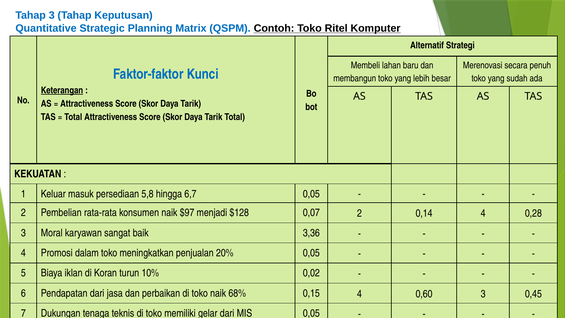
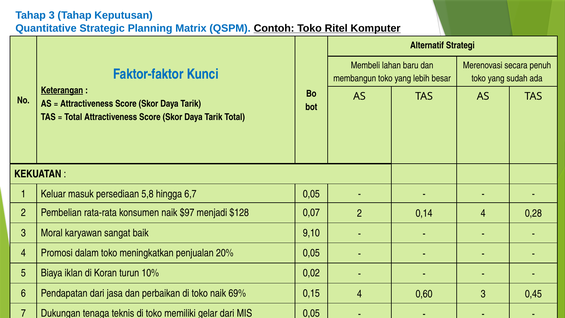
3,36: 3,36 -> 9,10 (311, 233)
68%: 68% -> 69% (237, 293)
